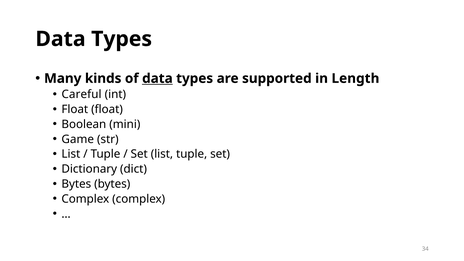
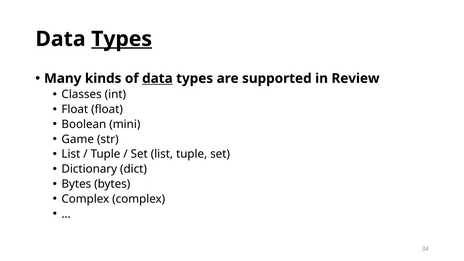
Types underline: none -> present (122, 39)
Length: Length -> Review (356, 78)
Careful: Careful -> Classes (82, 94)
